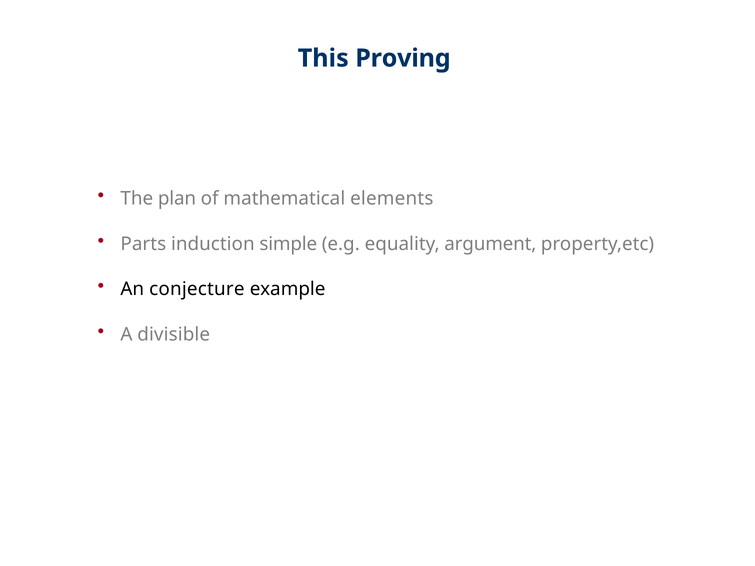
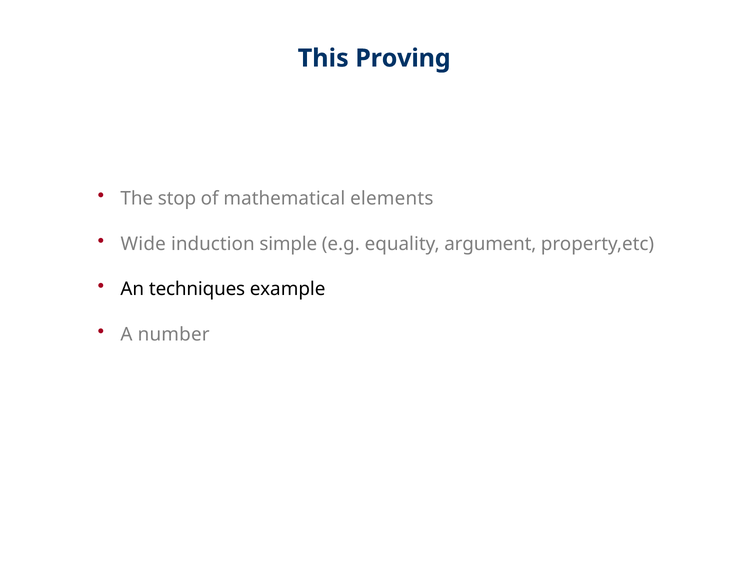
plan: plan -> stop (177, 199)
Parts: Parts -> Wide (143, 244)
conjecture: conjecture -> techniques (197, 289)
divisible: divisible -> number (174, 335)
